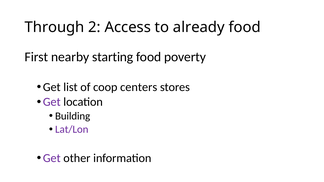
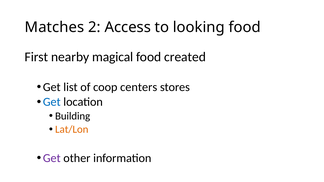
Through: Through -> Matches (54, 27)
already: already -> looking (199, 27)
starting: starting -> magical (113, 57)
poverty: poverty -> created (185, 57)
Get colour: purple -> blue (52, 102)
Lat/Lon colour: purple -> orange (72, 130)
